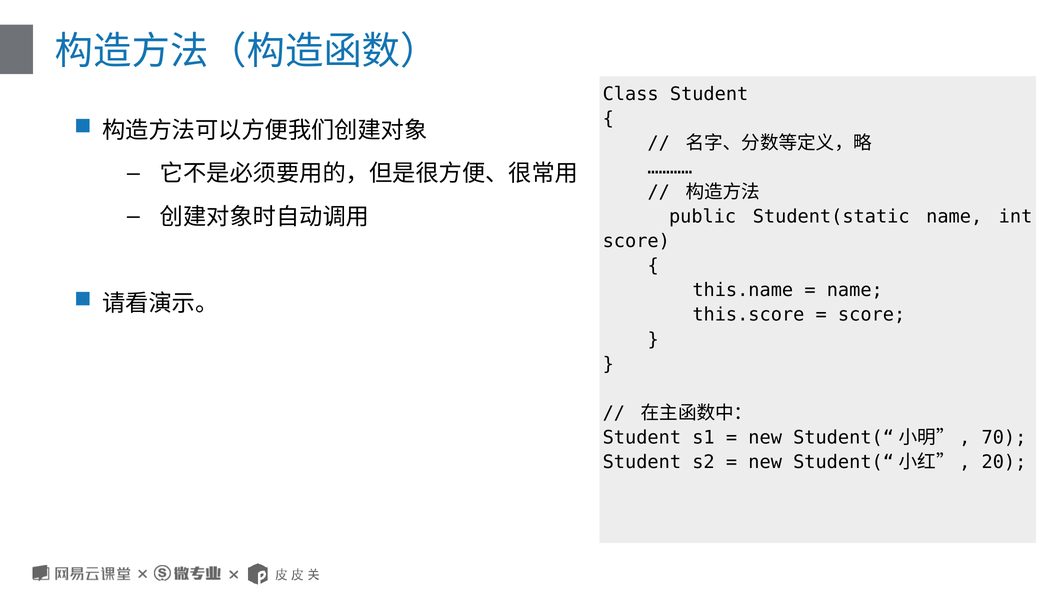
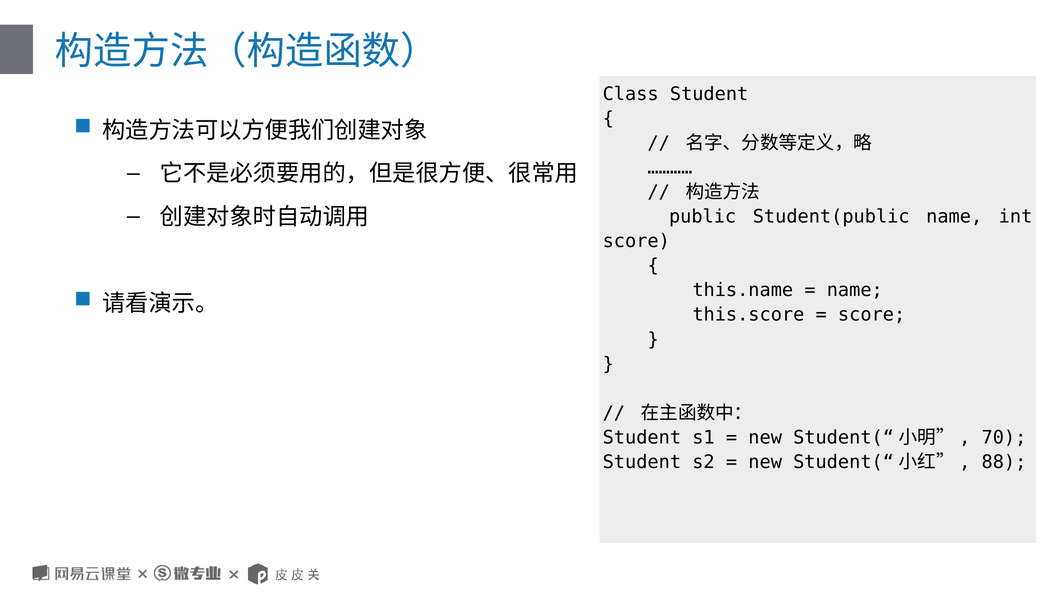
Student(static: Student(static -> Student(public (831, 217)
20: 20 -> 88 (1004, 462)
